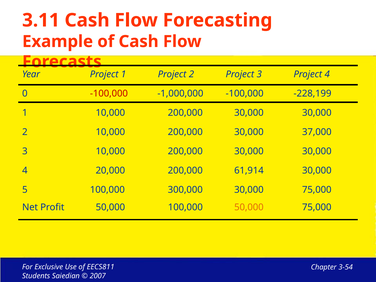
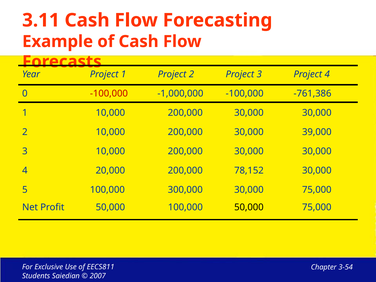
-228,199: -228,199 -> -761,386 (312, 93)
37,000: 37,000 -> 39,000 (317, 132)
61,914: 61,914 -> 78,152 (249, 170)
50,000 colour: orange -> black (249, 207)
